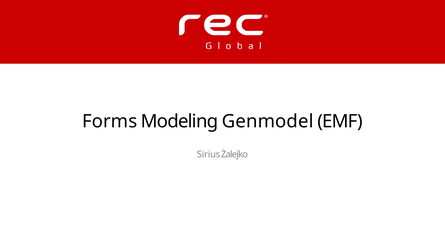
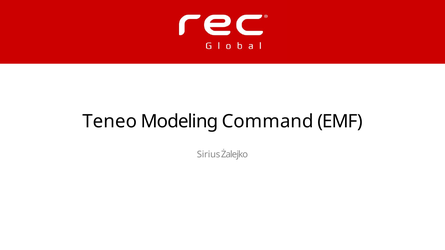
Forms: Forms -> Teneo (110, 121)
Genmodel: Genmodel -> Command (268, 121)
